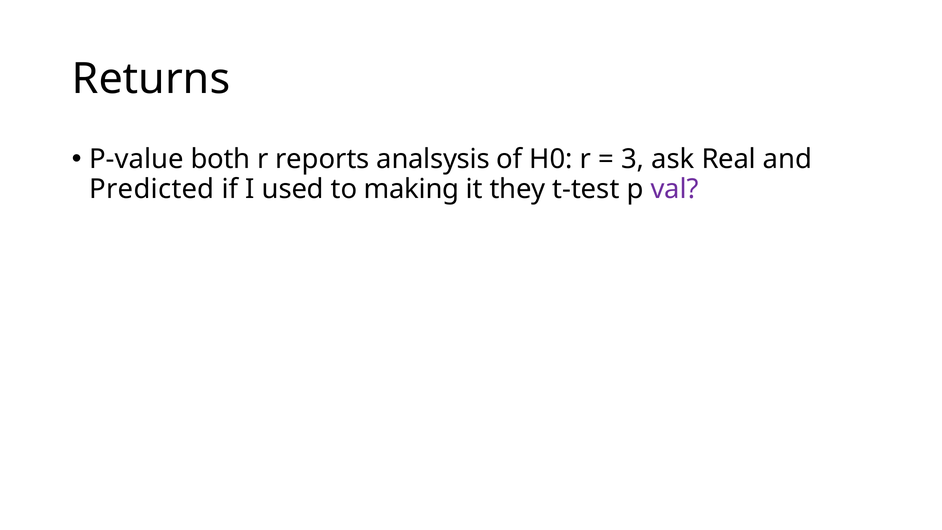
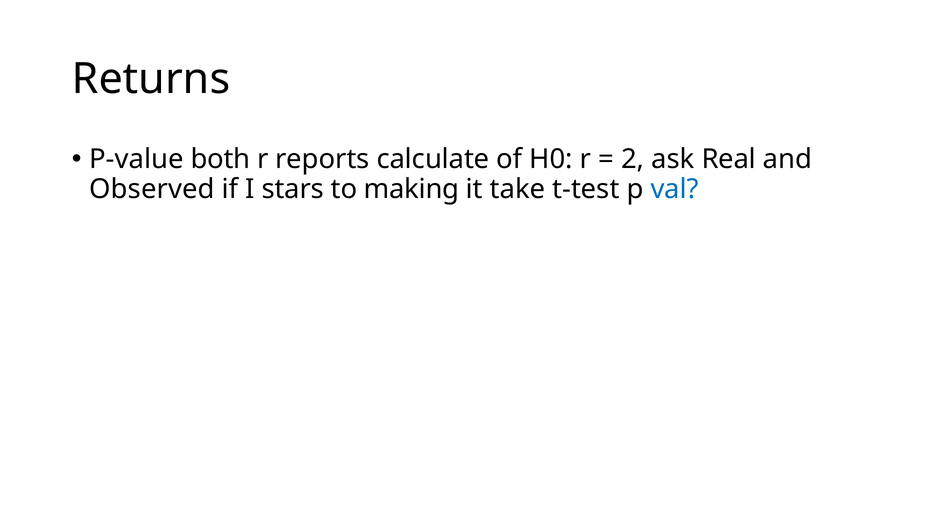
analsysis: analsysis -> calculate (433, 159)
3: 3 -> 2 (633, 159)
Predicted: Predicted -> Observed (152, 189)
used: used -> stars (293, 189)
they: they -> take (517, 189)
val colour: purple -> blue (675, 189)
